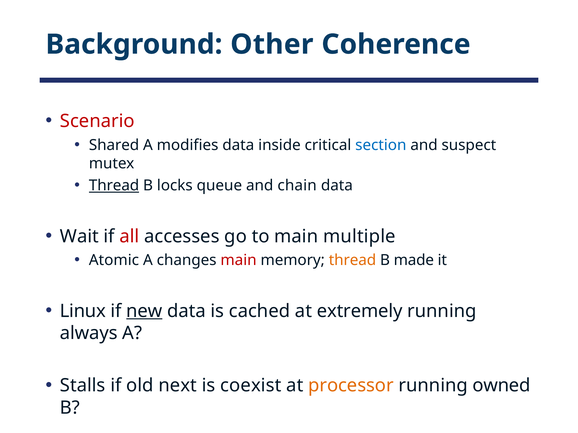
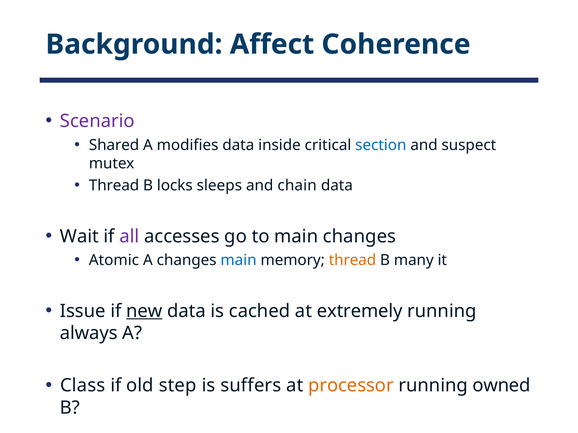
Other: Other -> Affect (272, 44)
Scenario colour: red -> purple (97, 121)
Thread underline: present -> none (114, 186)
queue: queue -> sleeps (219, 186)
all colour: red -> purple (129, 237)
main multiple: multiple -> changes (359, 237)
main colour: red -> blue (239, 261)
made: made -> many (414, 261)
Linux: Linux -> Issue (83, 311)
Stalls: Stalls -> Class (83, 386)
next: next -> step (178, 386)
coexist: coexist -> suffers (251, 386)
